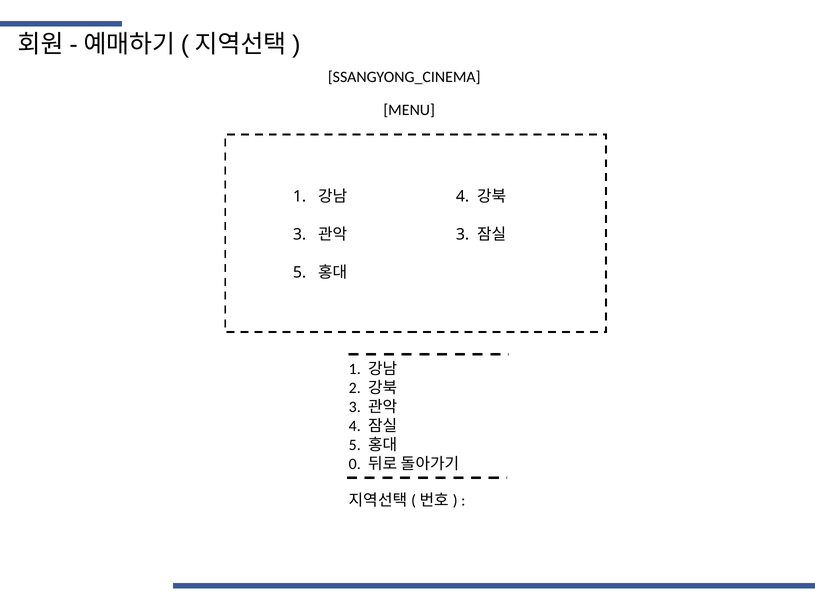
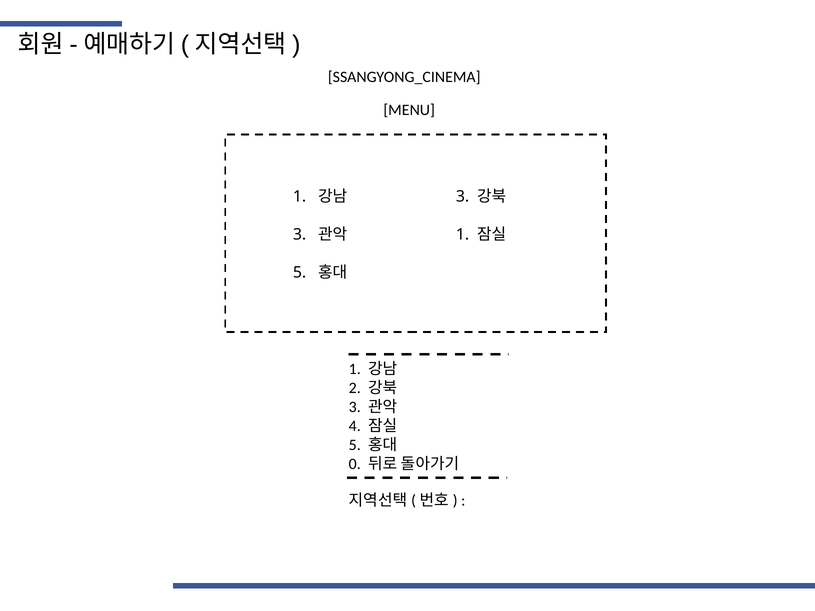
4: 4 -> 3 (463, 196)
3: 3 -> 1 (463, 234)
